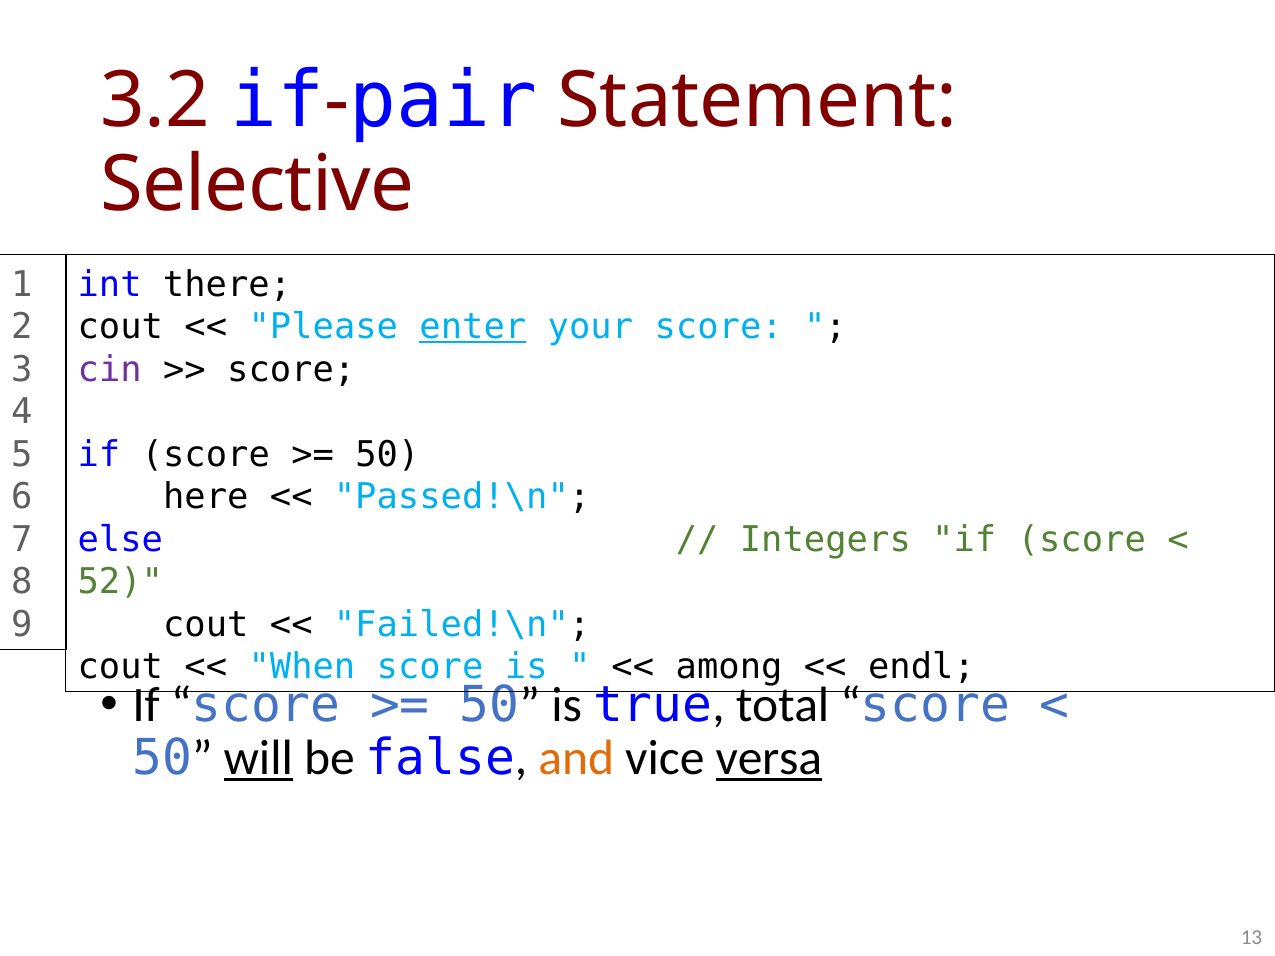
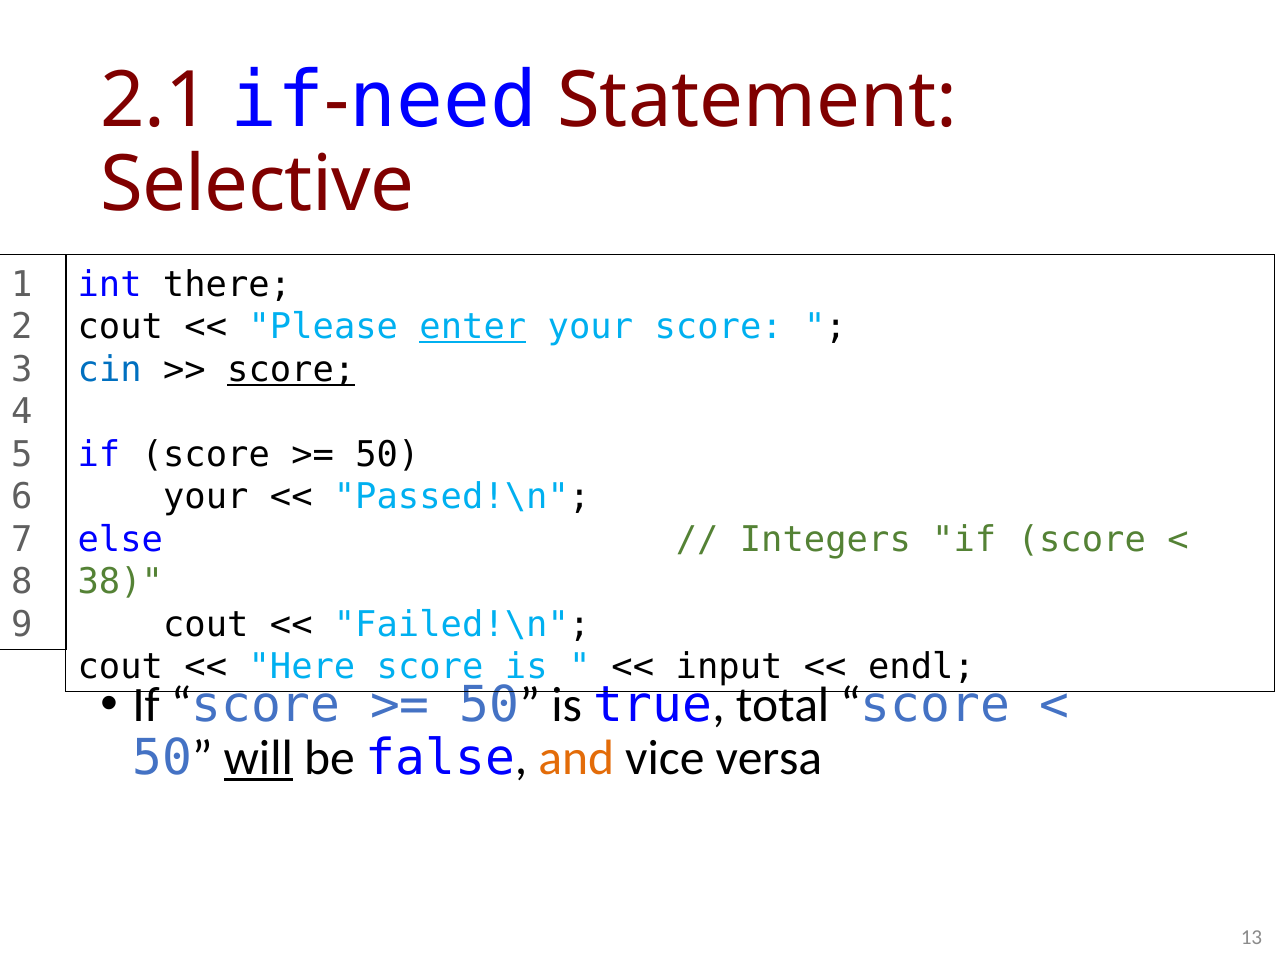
3.2: 3.2 -> 2.1 (155, 101)
pair: pair -> need (443, 101)
cin colour: purple -> blue (110, 369)
score underline: none -> present (291, 369)
here: here -> your (206, 497)
52: 52 -> 38 (120, 582)
When: When -> Here (302, 667)
among: among -> input (729, 667)
versa underline: present -> none (769, 759)
